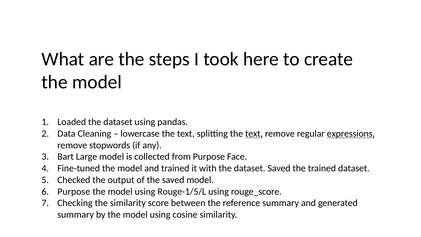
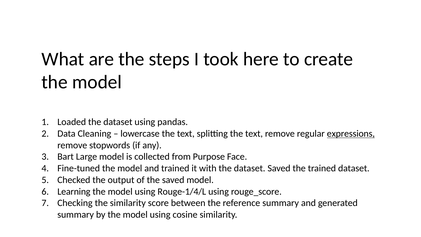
text underline: present -> none (254, 134)
Purpose: Purpose -> Learning (74, 191)
Rouge-1/5/L: Rouge-1/5/L -> Rouge-1/4/L (182, 191)
